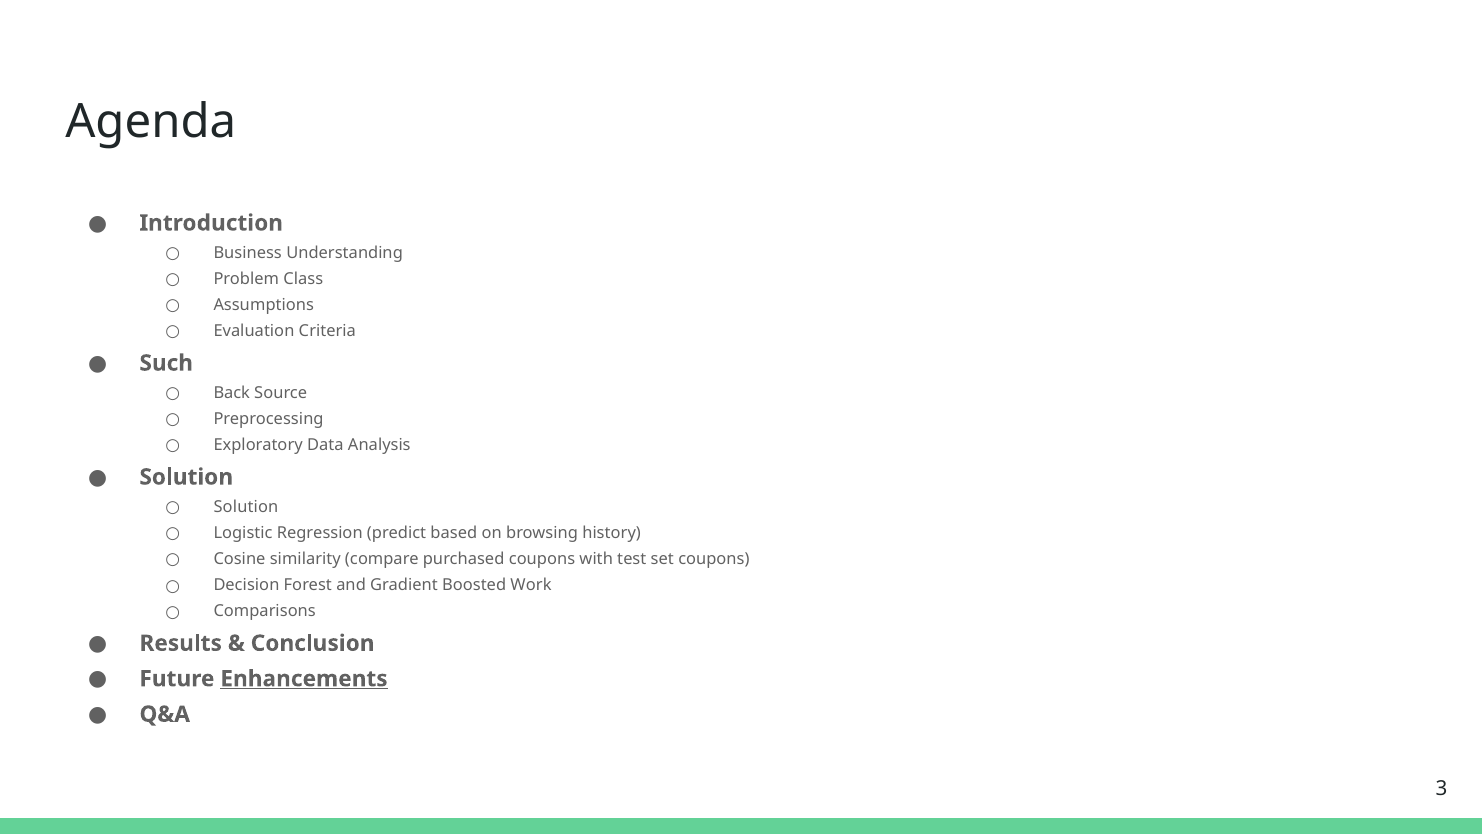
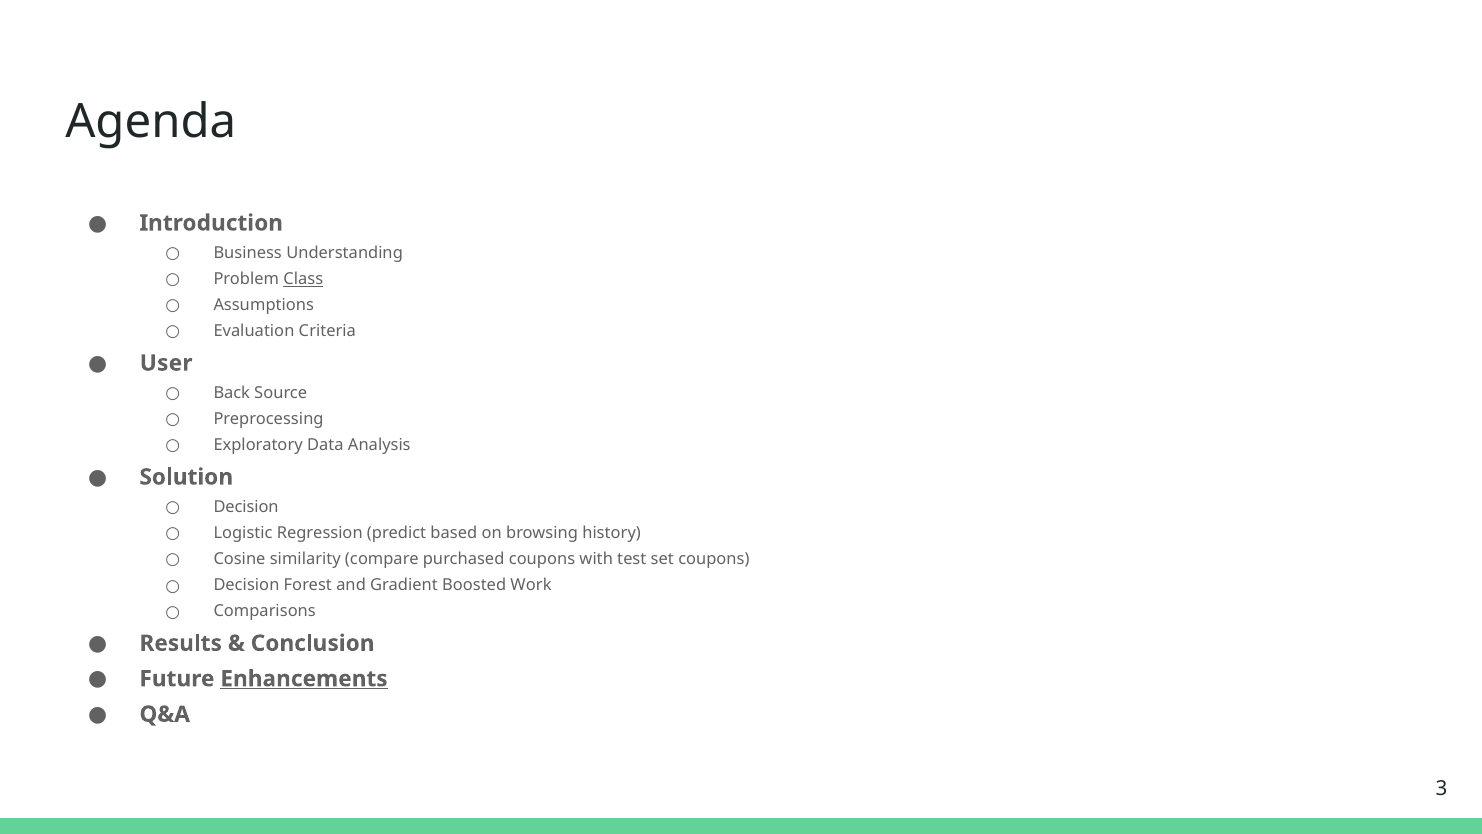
Class underline: none -> present (303, 279)
Such: Such -> User (166, 363)
Solution: Solution -> Decision (246, 507)
